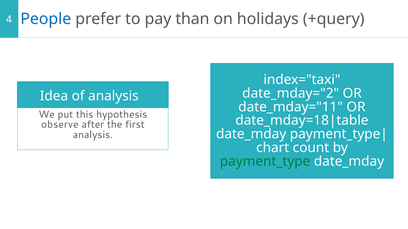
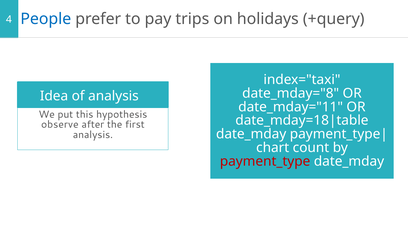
than: than -> trips (192, 19)
date_mday="2: date_mday="2 -> date_mday="8 (291, 94)
payment_type colour: green -> red (265, 162)
